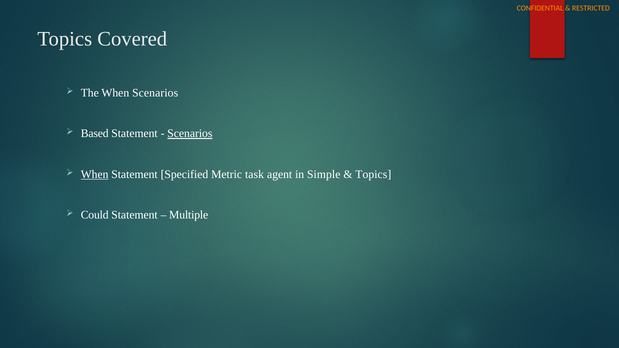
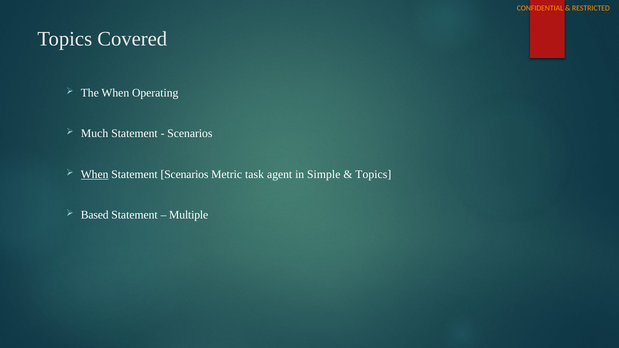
When Scenarios: Scenarios -> Operating (155, 93)
Based: Based -> Much (95, 134)
Scenarios underline: present -> none (190, 134)
Statement Specified: Specified -> Scenarios (184, 174)
Could: Could -> Based (95, 215)
